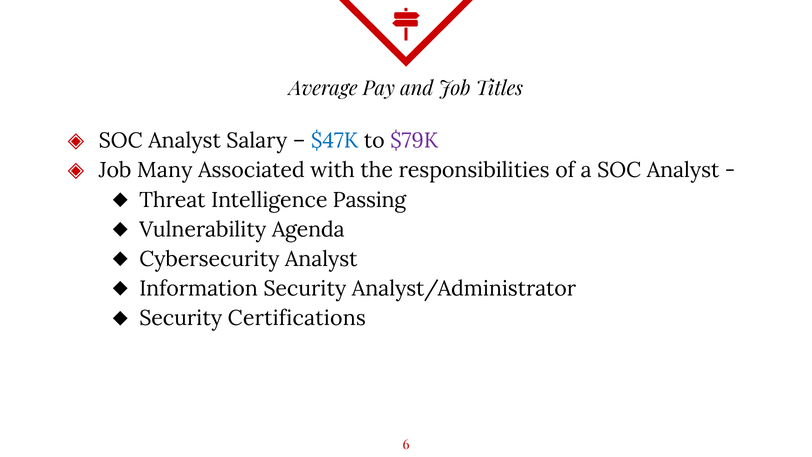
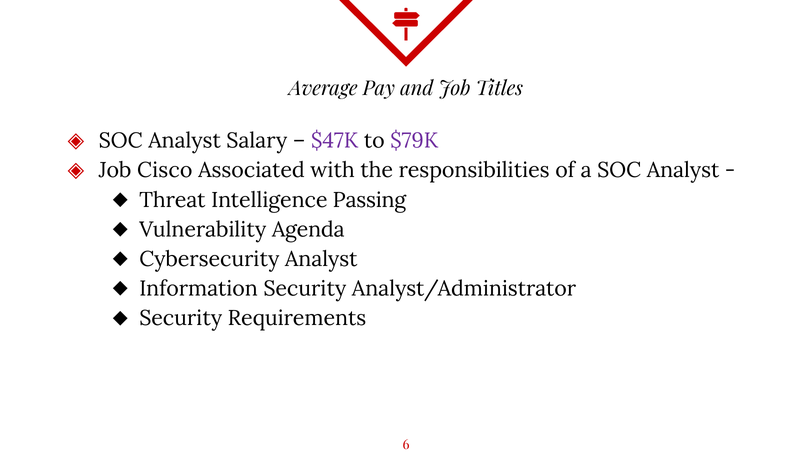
$47K colour: blue -> purple (335, 141)
Many: Many -> Cisco (165, 170)
Certifications: Certifications -> Requirements (297, 318)
